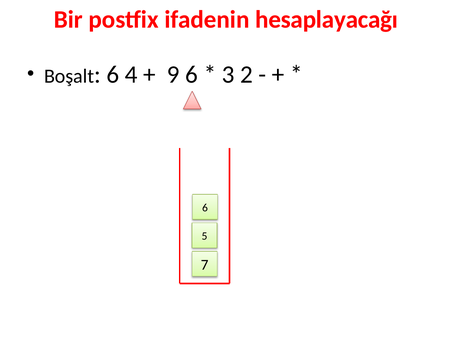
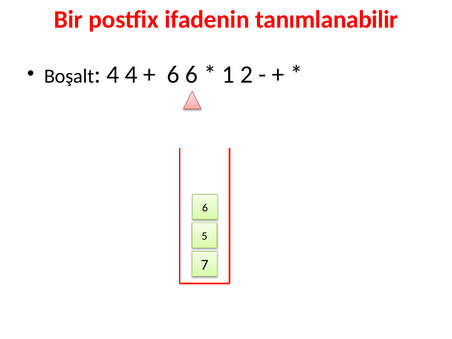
hesaplayacağı: hesaplayacağı -> tanımlanabilir (327, 20)
6: 6 -> 4 (113, 75)
9: 9 -> 6 (173, 75)
3: 3 -> 1 (228, 75)
